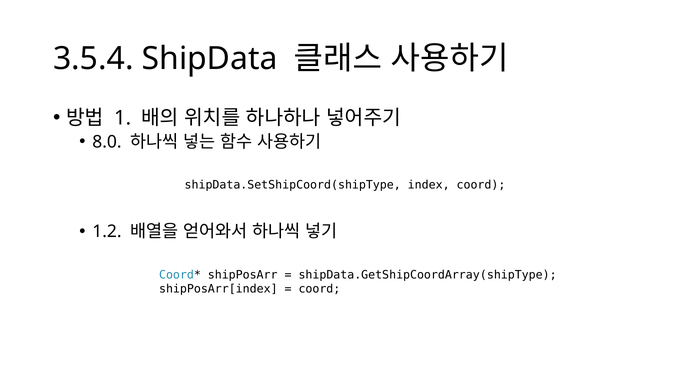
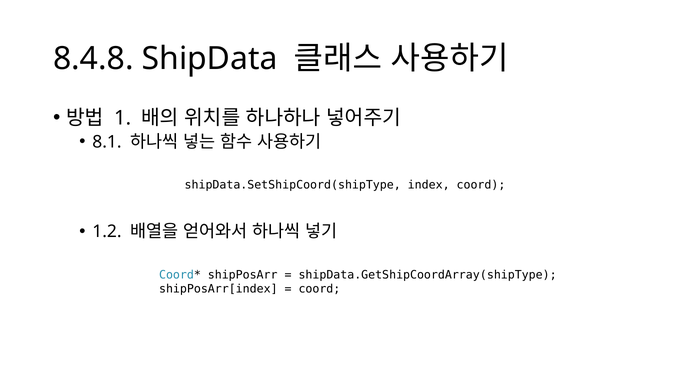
3.5.4: 3.5.4 -> 8.4.8 (93, 59)
8.0: 8.0 -> 8.1 (107, 142)
